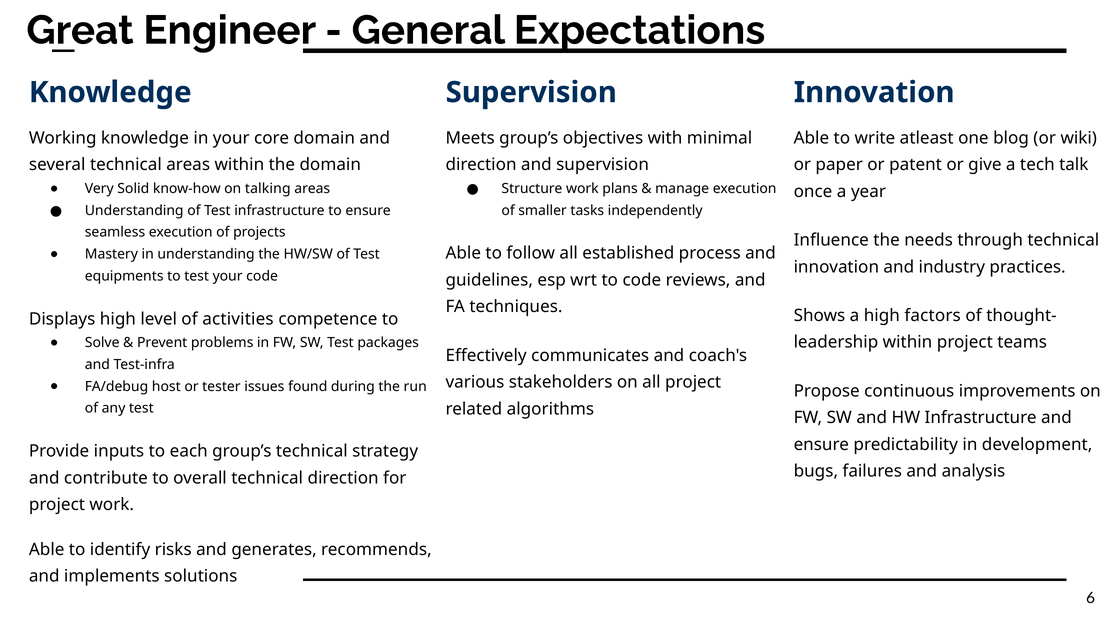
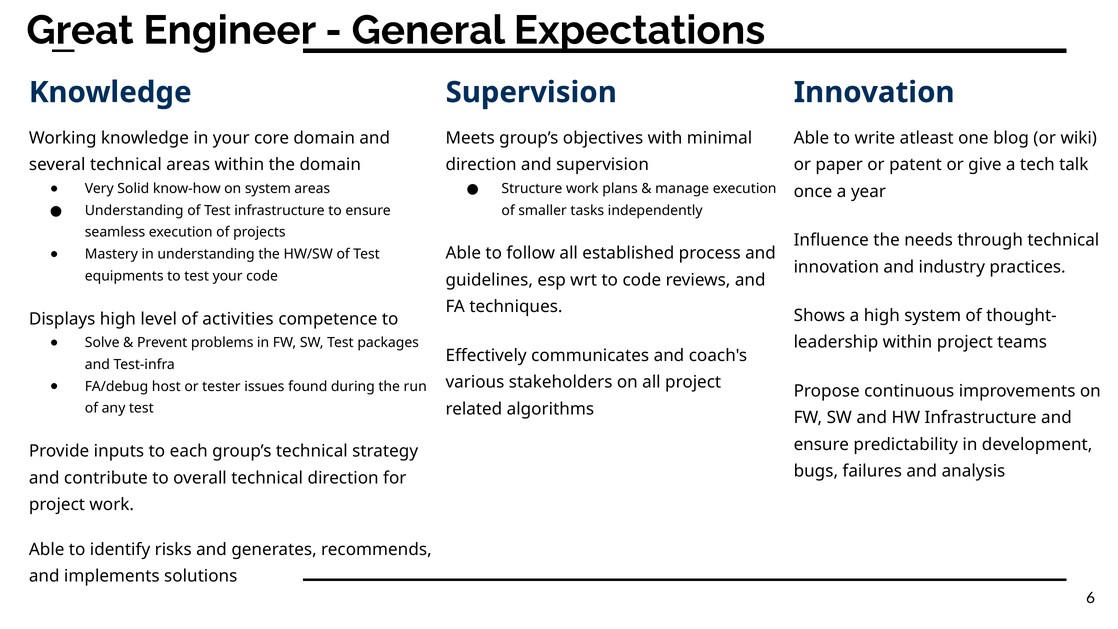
on talking: talking -> system (268, 189)
high factors: factors -> system (933, 316)
